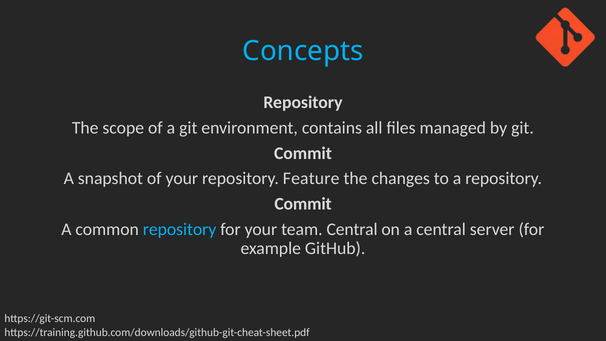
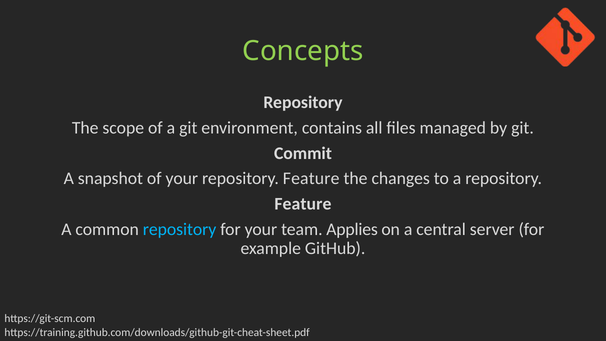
Concepts colour: light blue -> light green (303, 51)
Commit: Commit -> Feature (303, 204)
team Central: Central -> Applies (352, 229)
